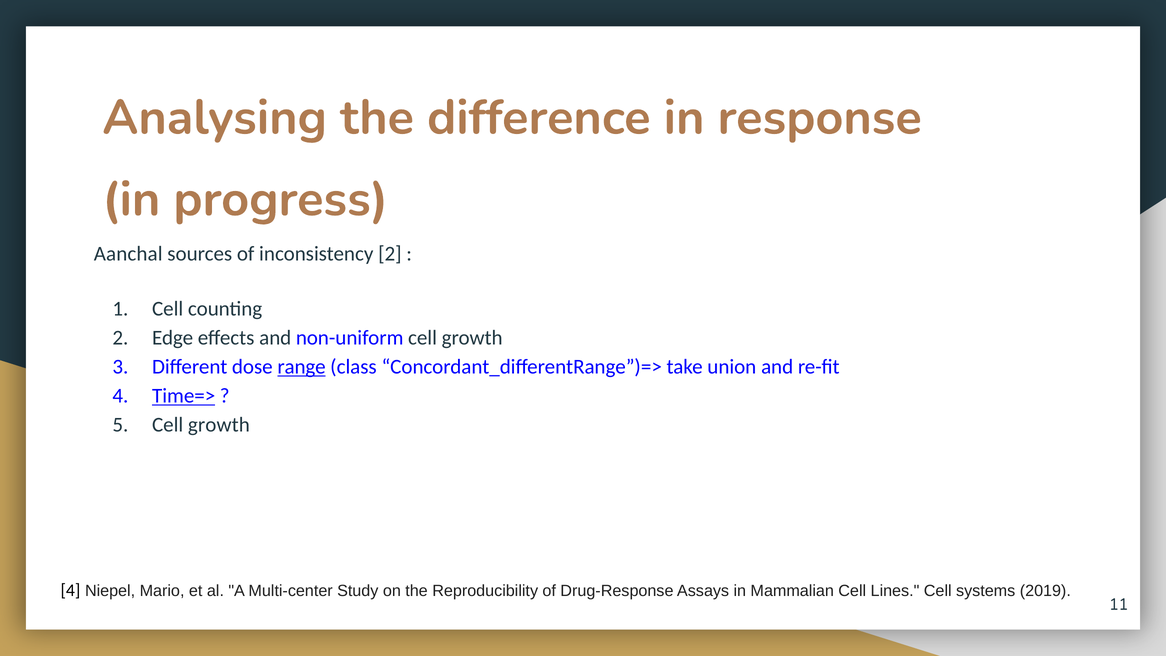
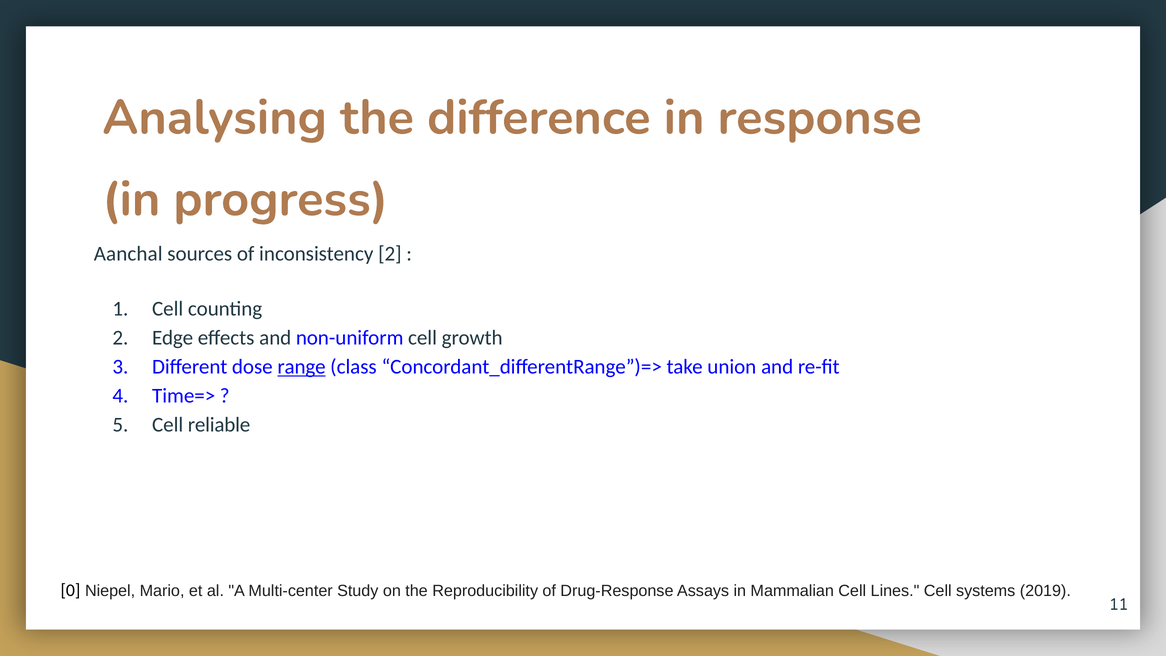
Time=> underline: present -> none (184, 396)
growth: growth -> reliable (219, 425)
4: 4 -> 0 (70, 590)
